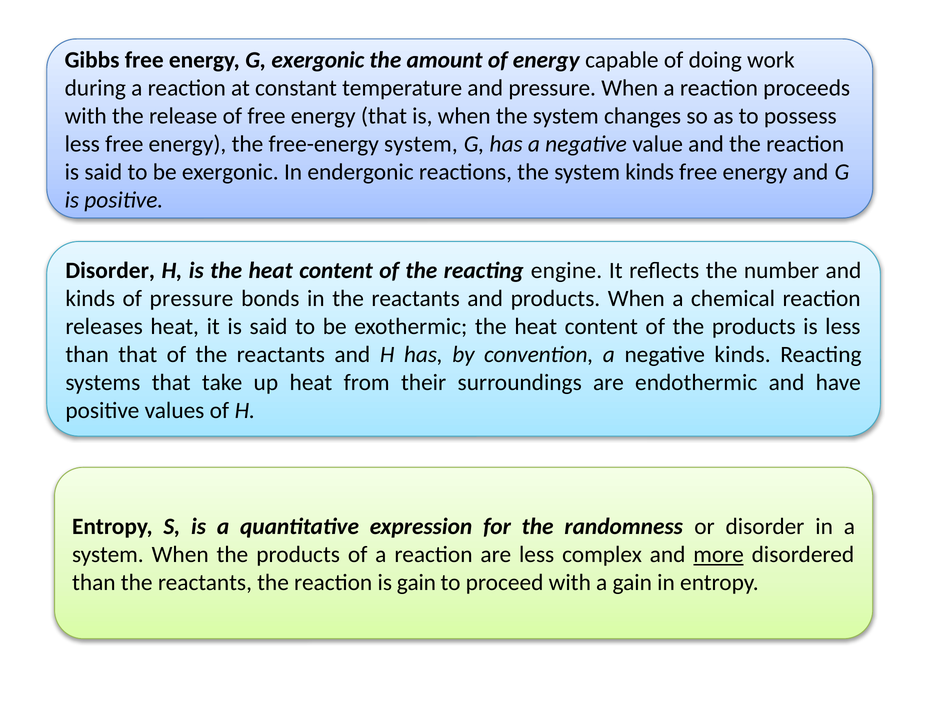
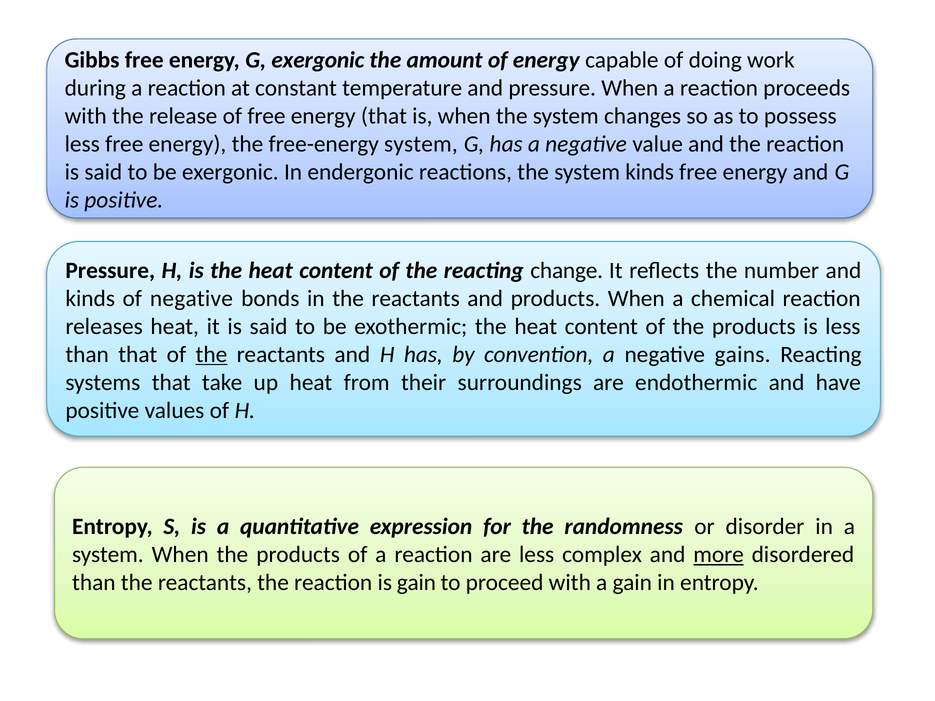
Disorder: Disorder -> Pressure (110, 270)
engine: engine -> change (567, 270)
of pressure: pressure -> negative (191, 298)
the underline: none -> present (211, 355)
negative kinds: kinds -> gains (743, 355)
